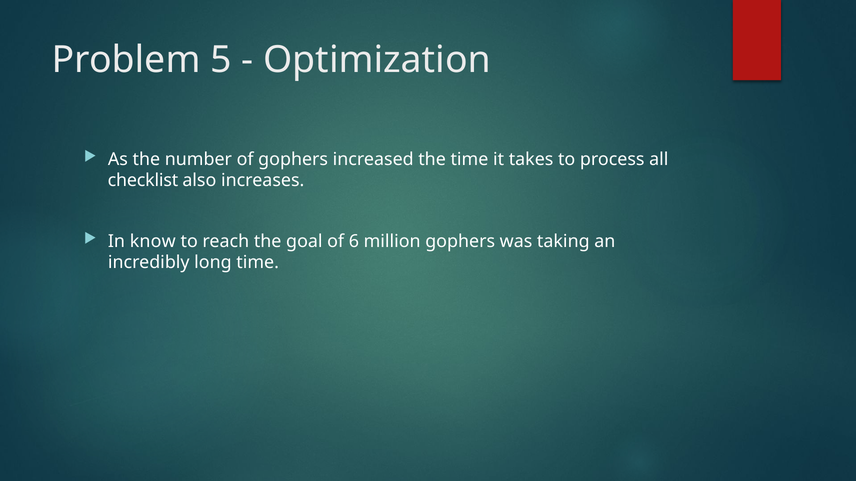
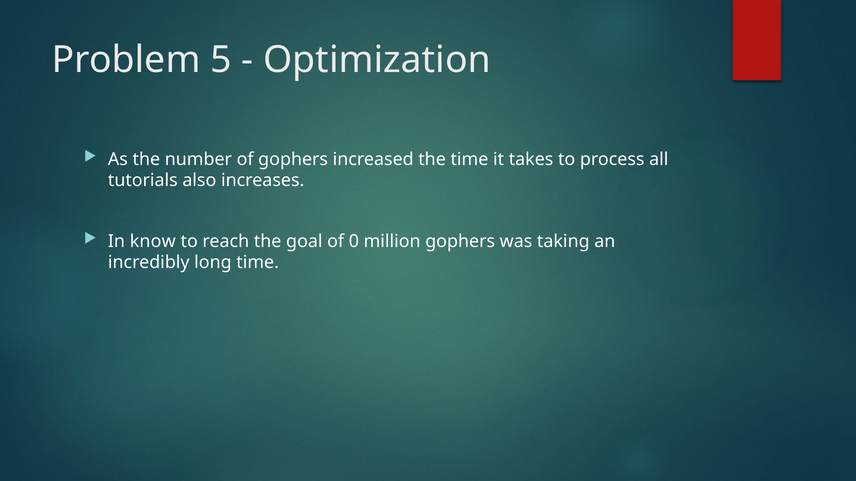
checklist: checklist -> tutorials (143, 181)
6: 6 -> 0 (354, 241)
